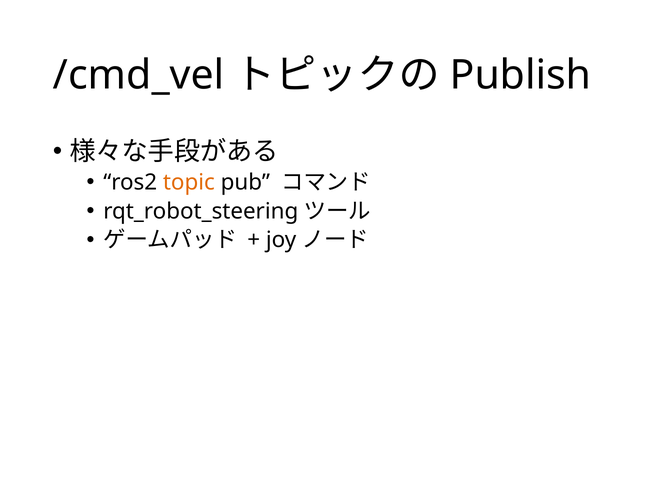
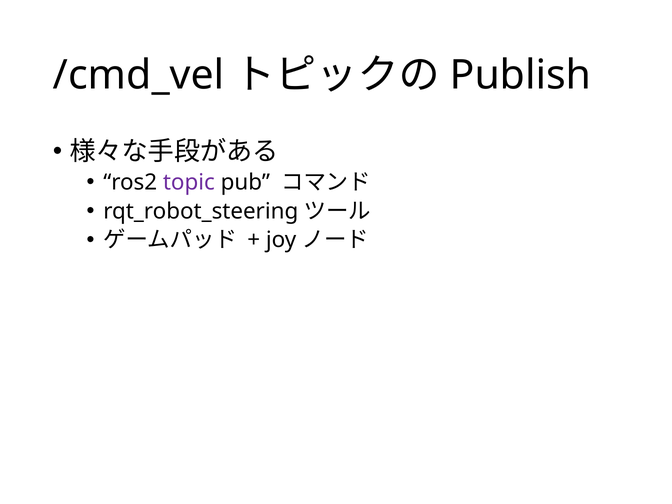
topic colour: orange -> purple (189, 182)
